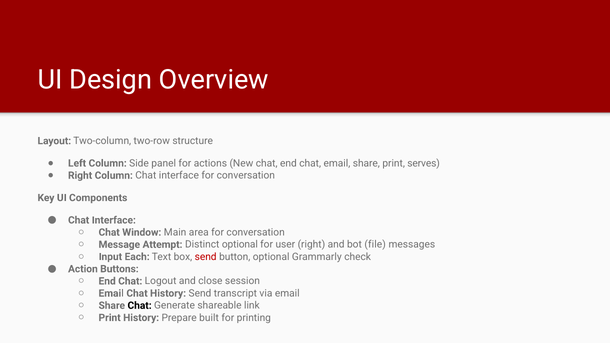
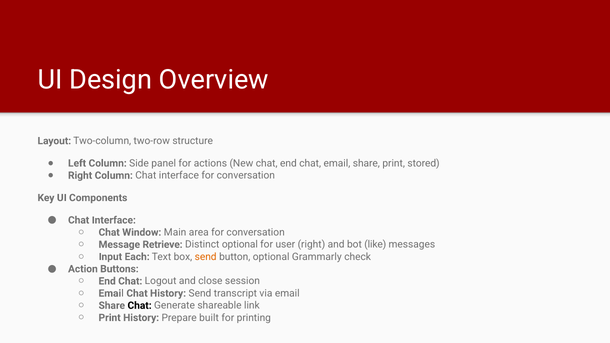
serves: serves -> stored (424, 163)
Attempt: Attempt -> Retrieve (163, 245)
file: file -> like (375, 245)
send colour: red -> orange (206, 257)
